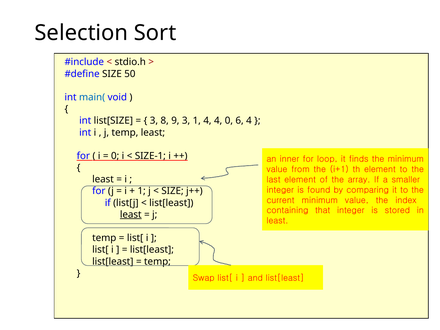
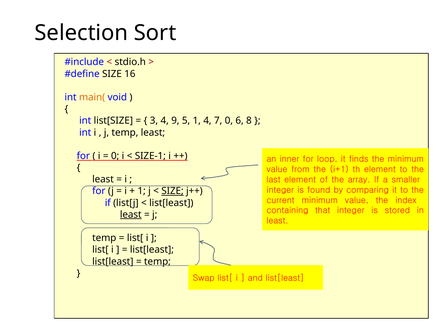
50: 50 -> 16 (130, 74)
main( colour: blue -> orange (92, 97)
3 8: 8 -> 4 (165, 121)
9 3: 3 -> 5 (186, 121)
4 4: 4 -> 7 (218, 121)
6 4: 4 -> 8 (249, 121)
SIZE underline: none -> present (173, 191)
